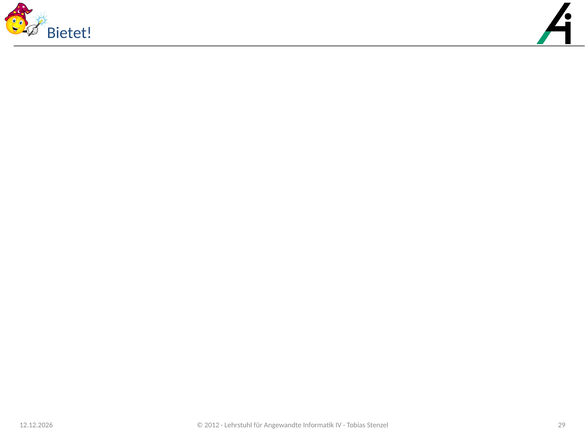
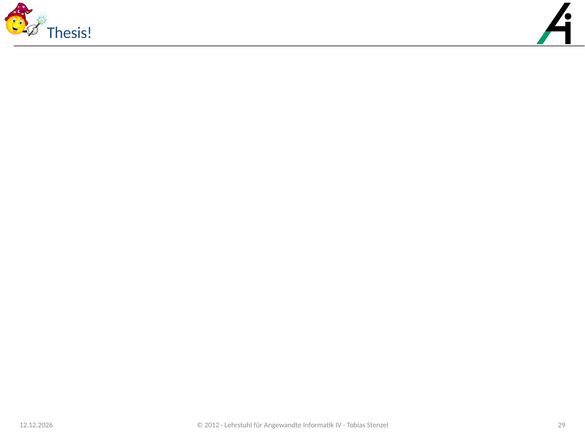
Bietet: Bietet -> Thesis (70, 33)
